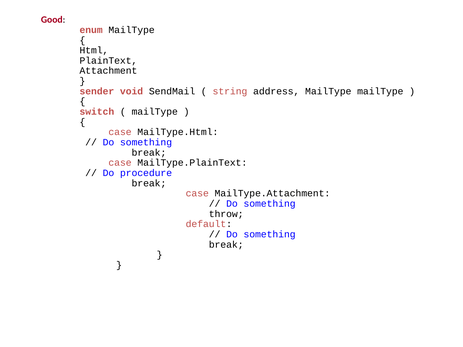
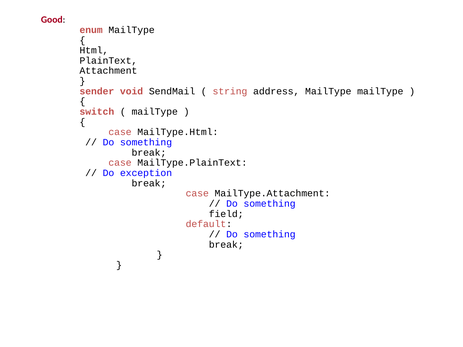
procedure: procedure -> exception (146, 173)
throw: throw -> field (226, 214)
